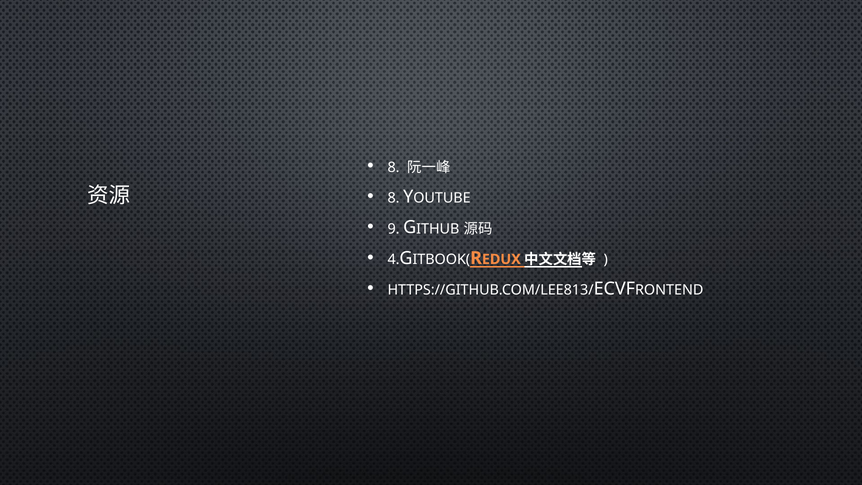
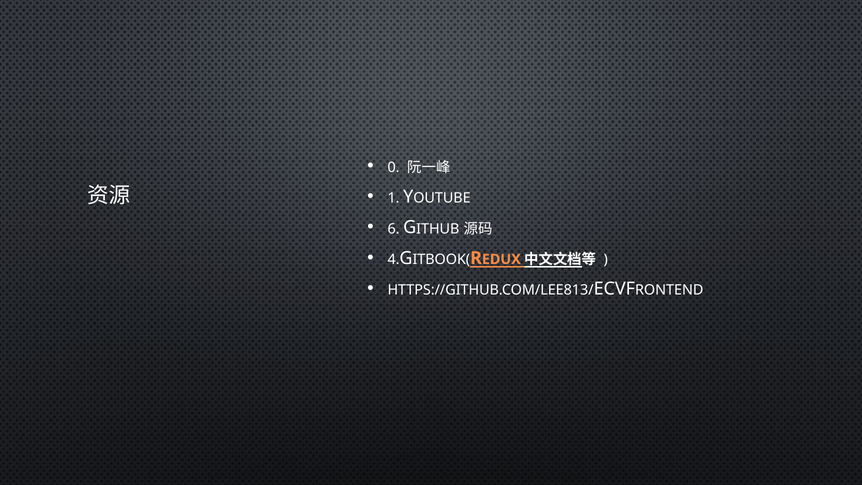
8: 8 -> 0 (394, 168)
8: 8 -> 1 (394, 198)
9: 9 -> 6 (394, 229)
